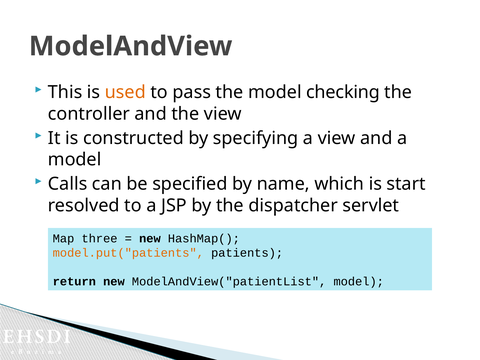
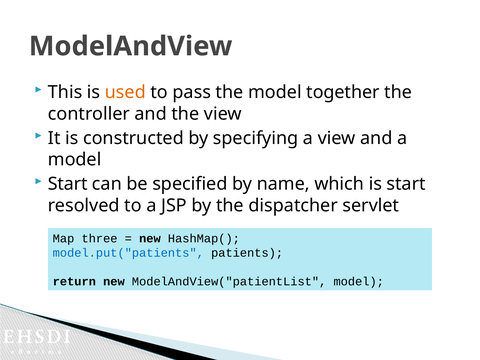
checking: checking -> together (343, 92)
Calls: Calls -> Start (68, 184)
model.put("patients colour: orange -> blue (128, 253)
